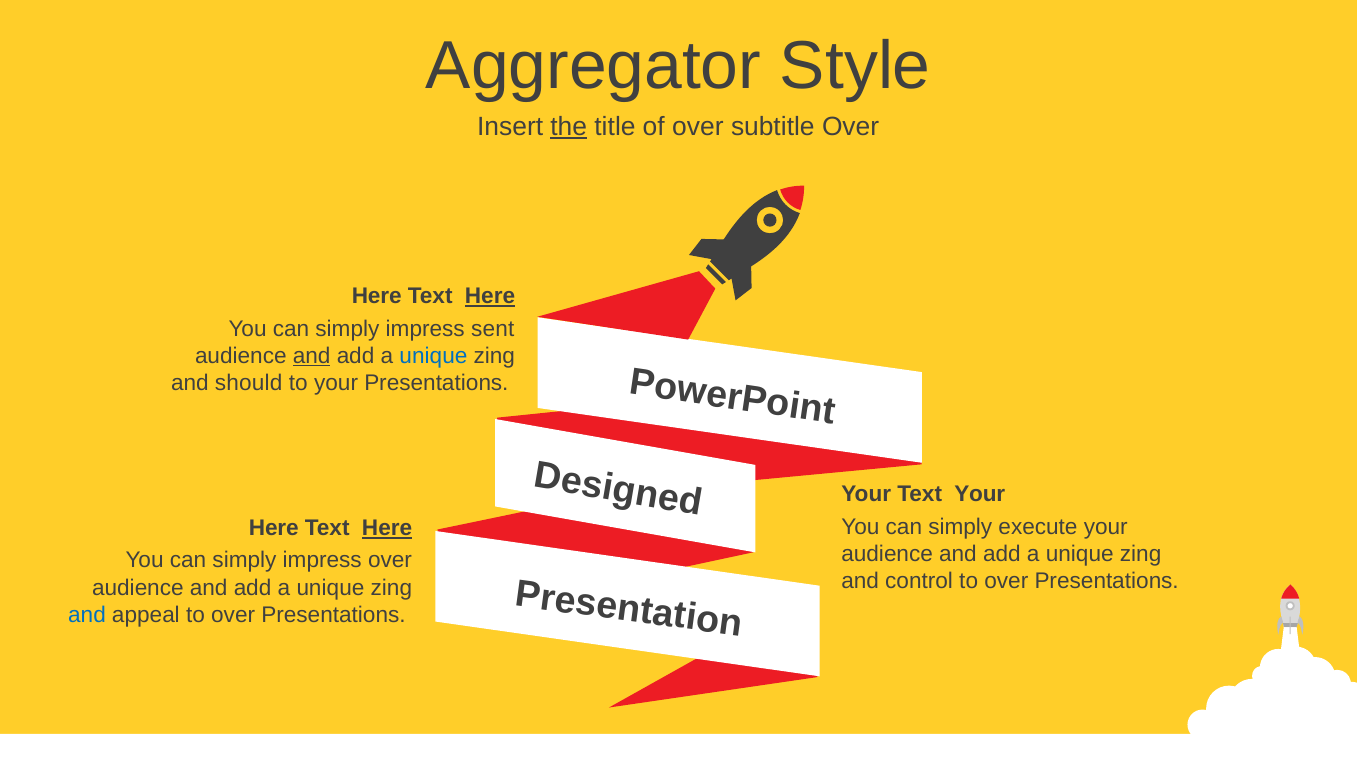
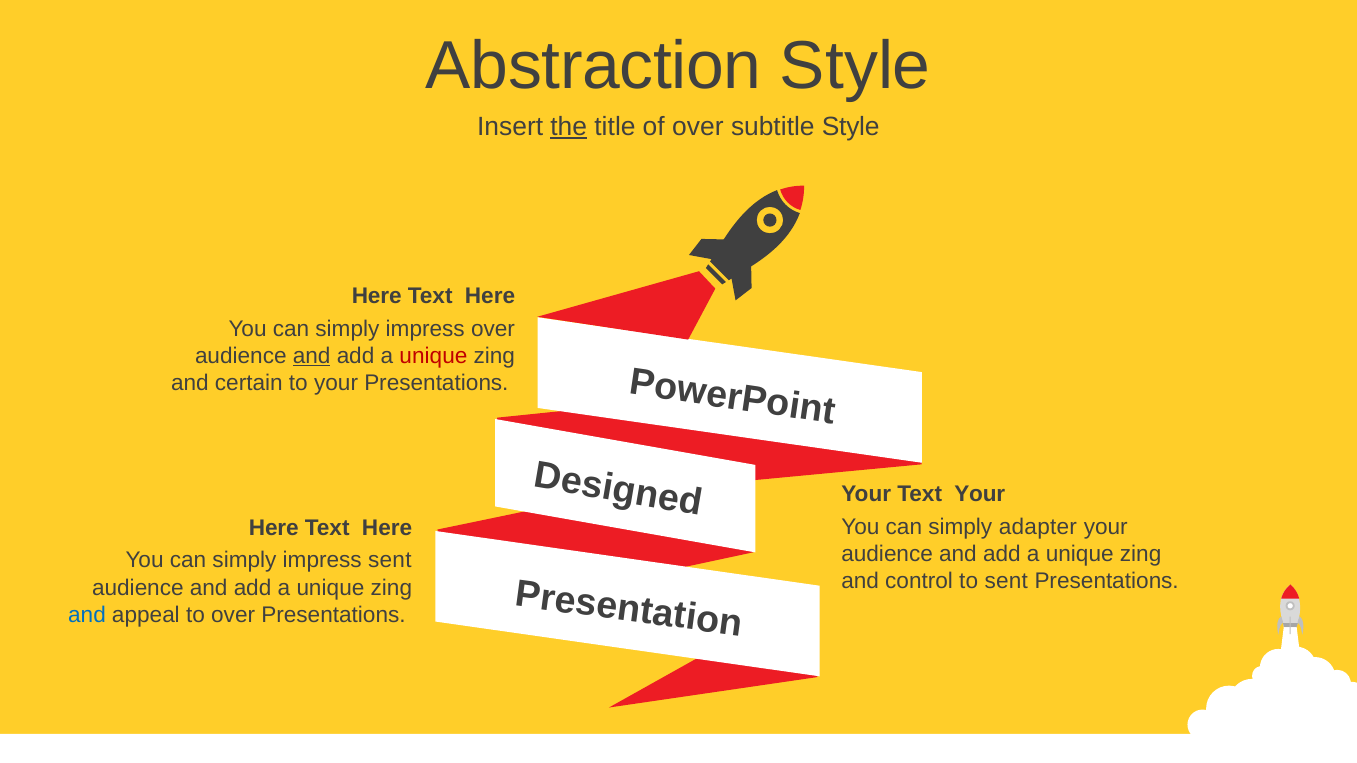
Aggregator: Aggregator -> Abstraction (594, 66)
subtitle Over: Over -> Style (851, 127)
Here underline: present -> none (490, 297)
impress sent: sent -> over (493, 329)
unique colour: blue -> red (433, 356)
should: should -> certain (249, 383)
execute: execute -> adapter (1038, 527)
Here underline: present -> none (387, 529)
impress over: over -> sent (390, 561)
over: over -> sent (1006, 581)
